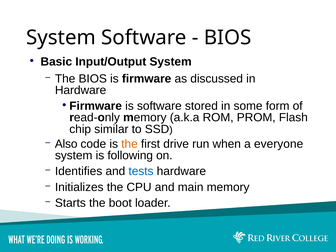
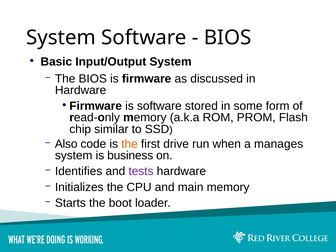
everyone: everyone -> manages (279, 144)
following: following -> business (130, 155)
tests colour: blue -> purple (141, 171)
